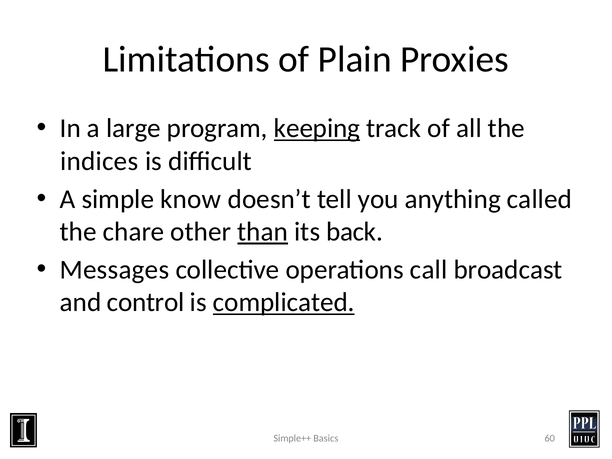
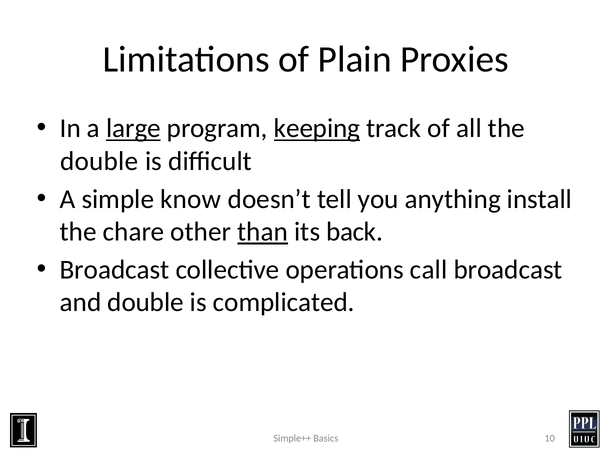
large underline: none -> present (133, 128)
indices: indices -> double (99, 161)
called: called -> install (540, 199)
Messages: Messages -> Broadcast (115, 270)
and control: control -> double (146, 303)
complicated underline: present -> none (284, 303)
60: 60 -> 10 (550, 438)
